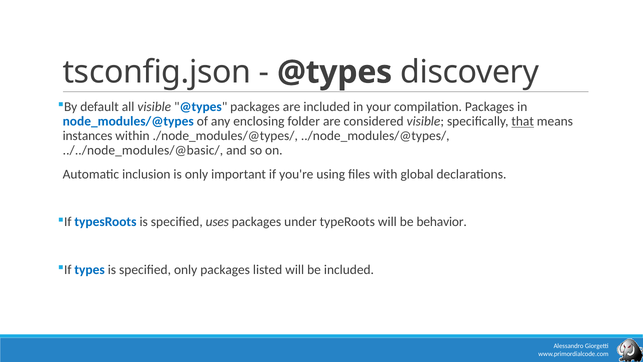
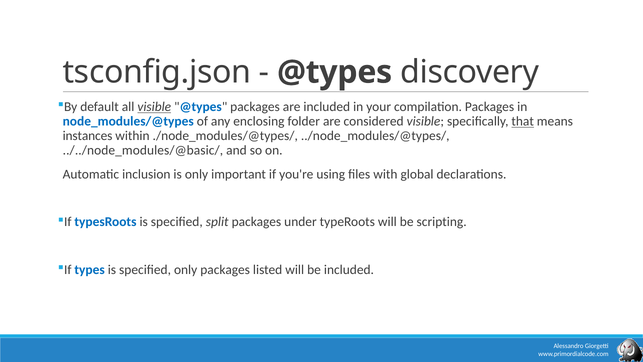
visible underline: none -> present (154, 107)
uses: uses -> split (217, 222)
behavior: behavior -> scripting (442, 222)
